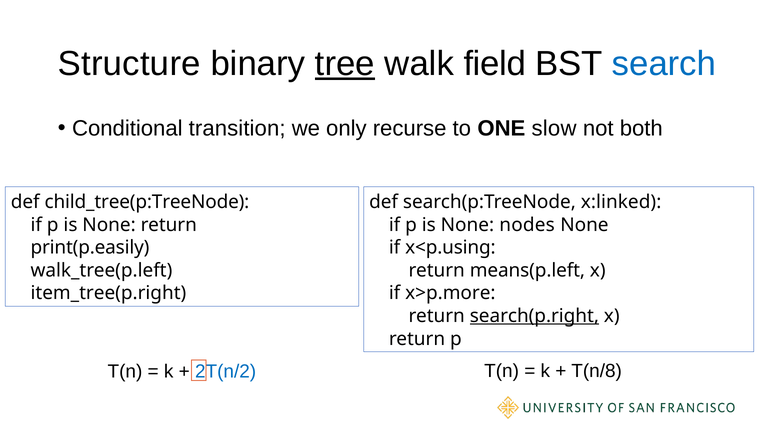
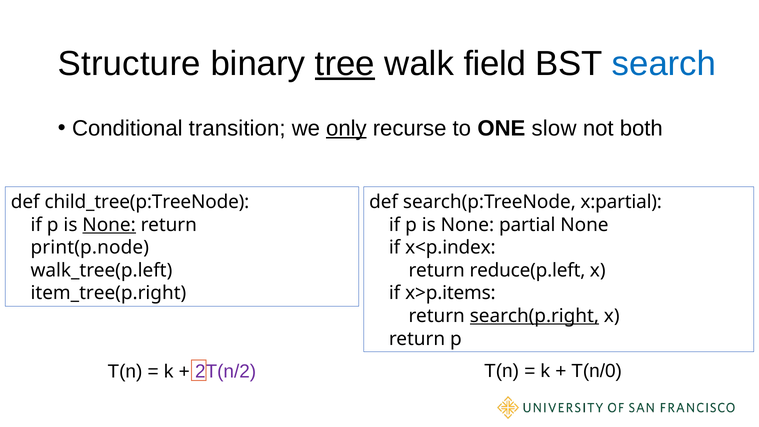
only underline: none -> present (346, 128)
x:linked: x:linked -> x:partial (621, 202)
None underline: none -> present (109, 225)
nodes: nodes -> partial (527, 225)
print(p.easily: print(p.easily -> print(p.node (90, 248)
x<p.using: x<p.using -> x<p.index (450, 248)
means(p.left: means(p.left -> reduce(p.left (527, 270)
x>p.more: x>p.more -> x>p.items (450, 293)
2T(n/2 colour: blue -> purple (226, 371)
T(n/8: T(n/8 -> T(n/0 (597, 371)
